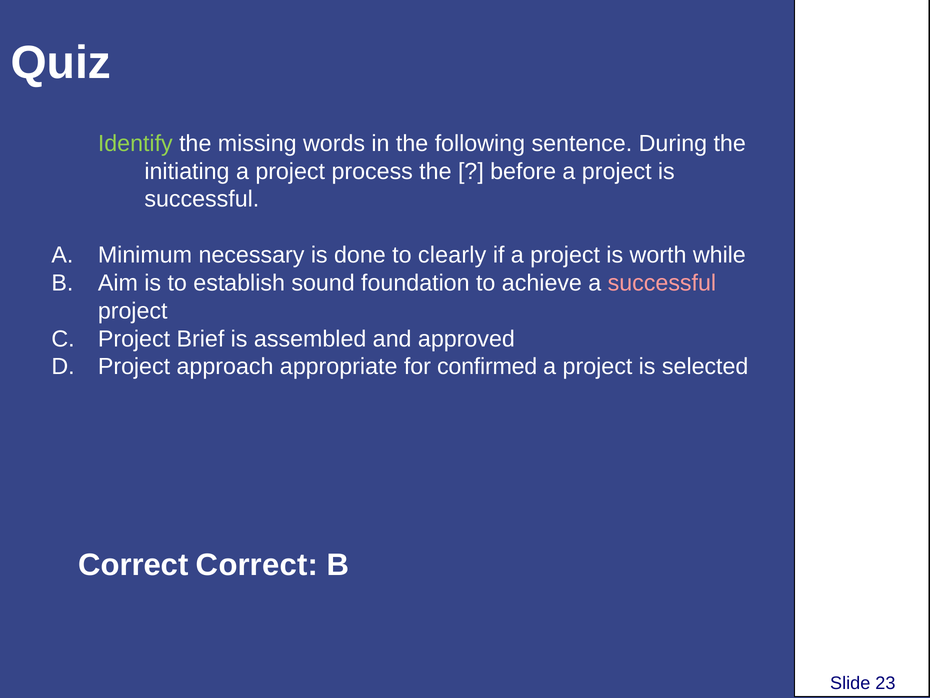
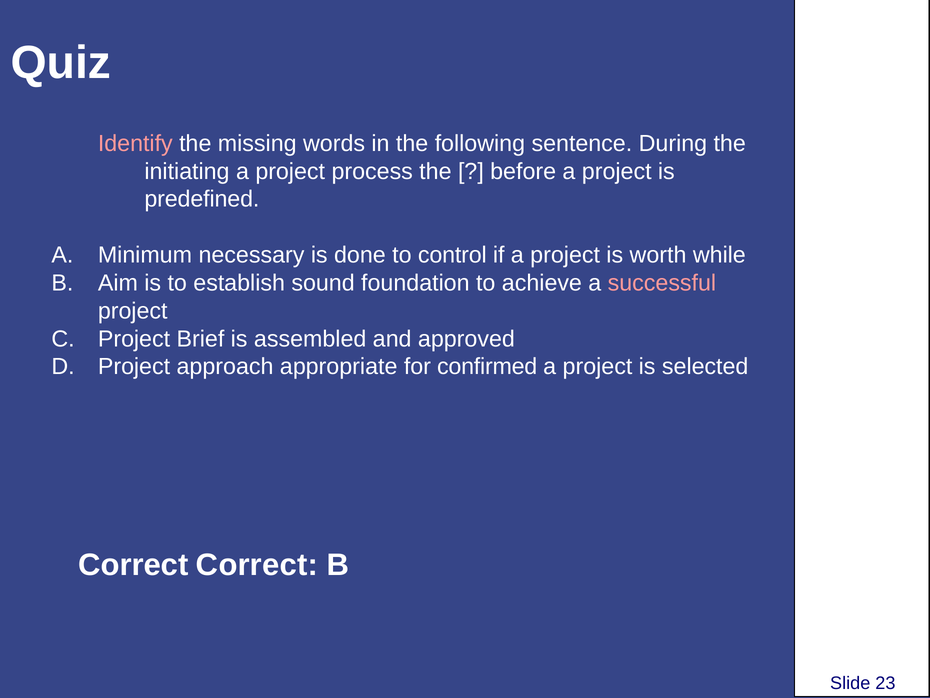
Identify colour: light green -> pink (135, 143)
successful: successful -> predefined (202, 199)
clearly: clearly -> control (452, 255)
